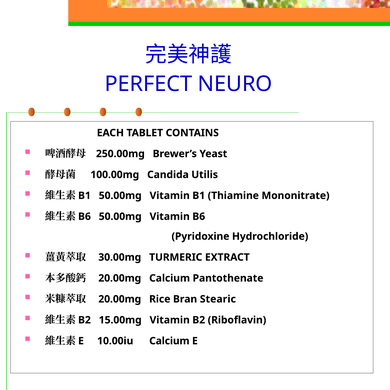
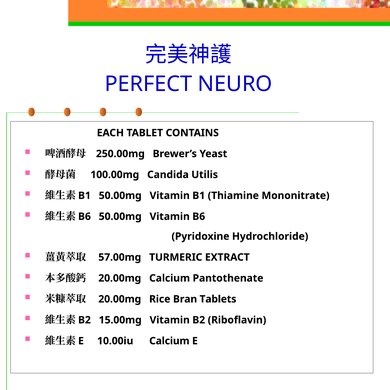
30.00mg: 30.00mg -> 57.00mg (120, 257)
Stearic: Stearic -> Tablets (218, 299)
